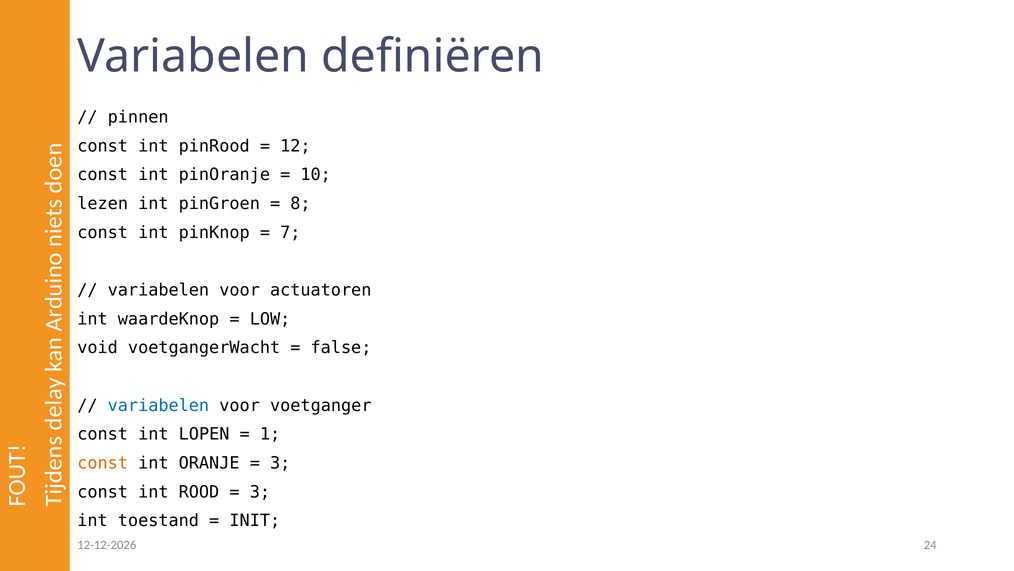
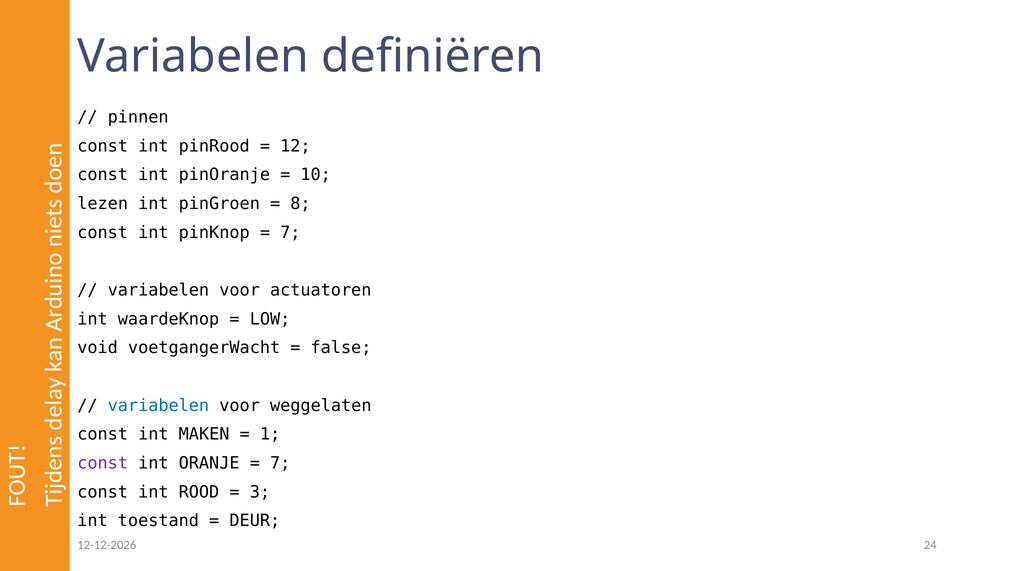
voetganger: voetganger -> weggelaten (321, 405)
LOPEN: LOPEN -> MAKEN (204, 434)
const colour: orange -> purple (103, 463)
3: 3 -> 7 (280, 463)
INIT: INIT -> DEUR (255, 520)
